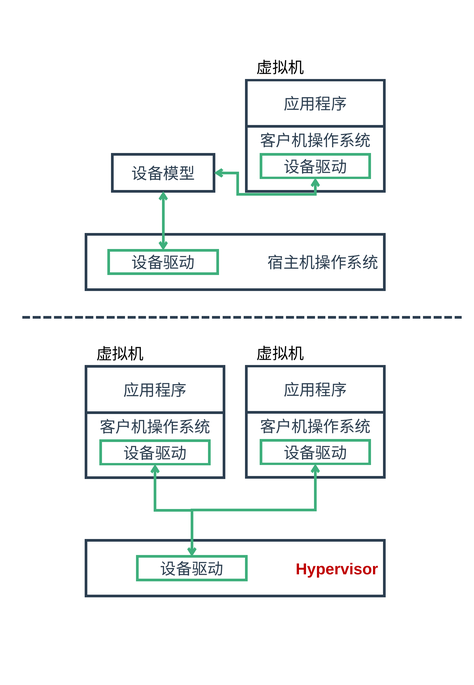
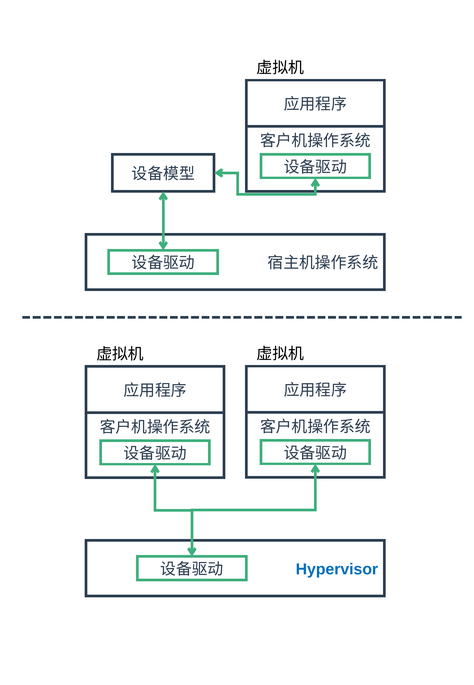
Hypervisor colour: red -> blue (337, 569)
